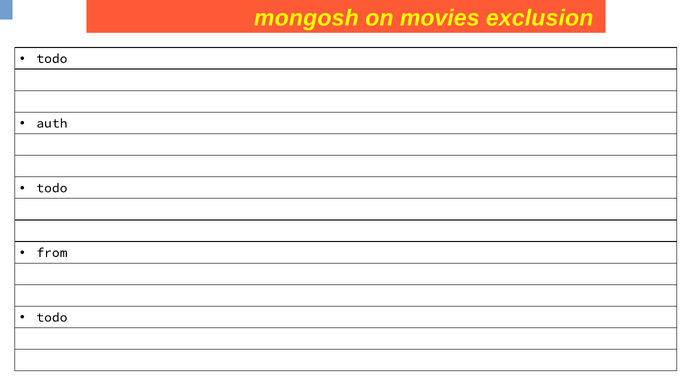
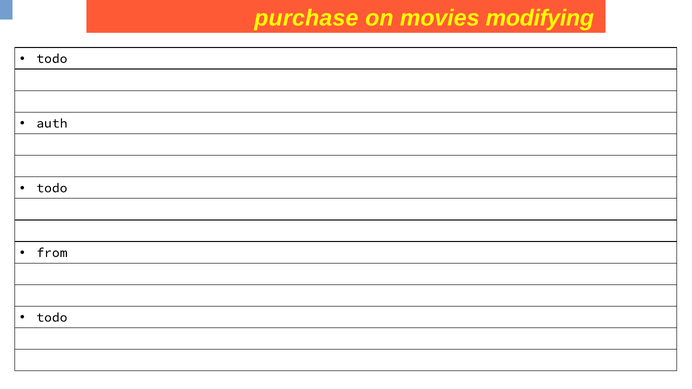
mongosh: mongosh -> purchase (306, 18)
exclusion: exclusion -> modifying (540, 18)
